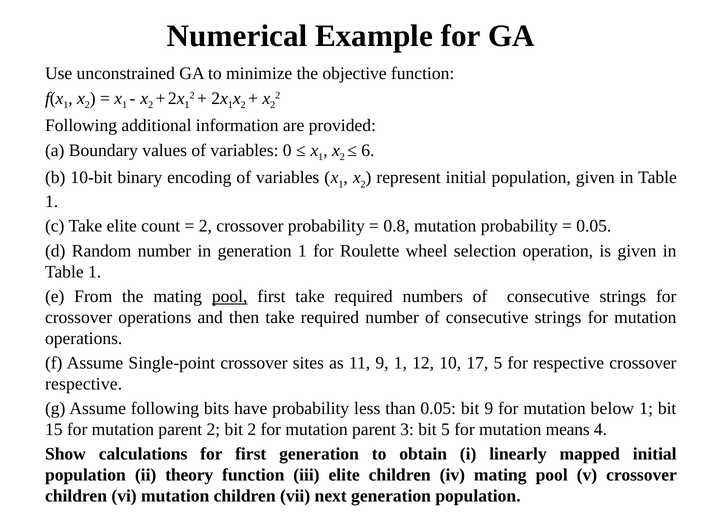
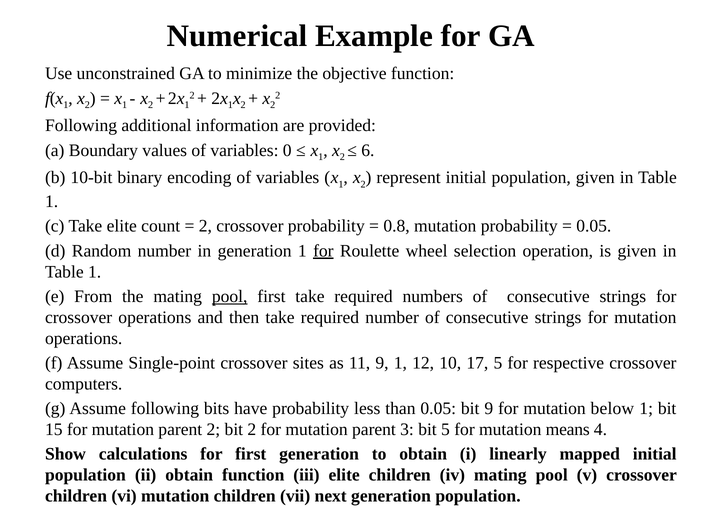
for underline: none -> present (323, 251)
respective: respective -> computers (84, 384)
ii theory: theory -> obtain (189, 476)
